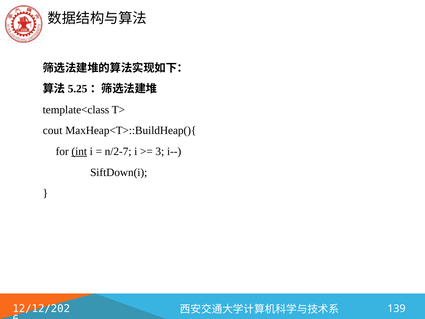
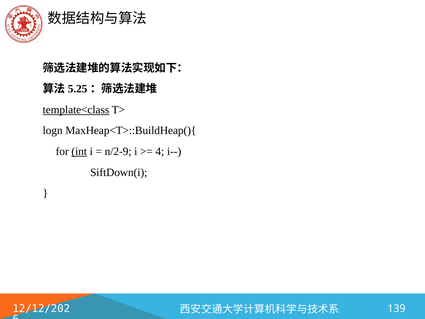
template<class underline: none -> present (76, 110)
cout: cout -> logn (53, 130)
n/2-7: n/2-7 -> n/2-9 (118, 151)
3: 3 -> 4 (160, 151)
